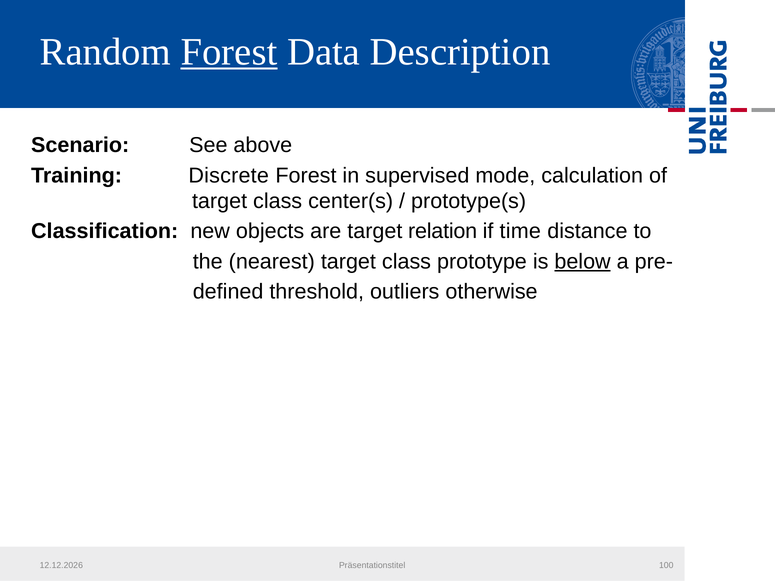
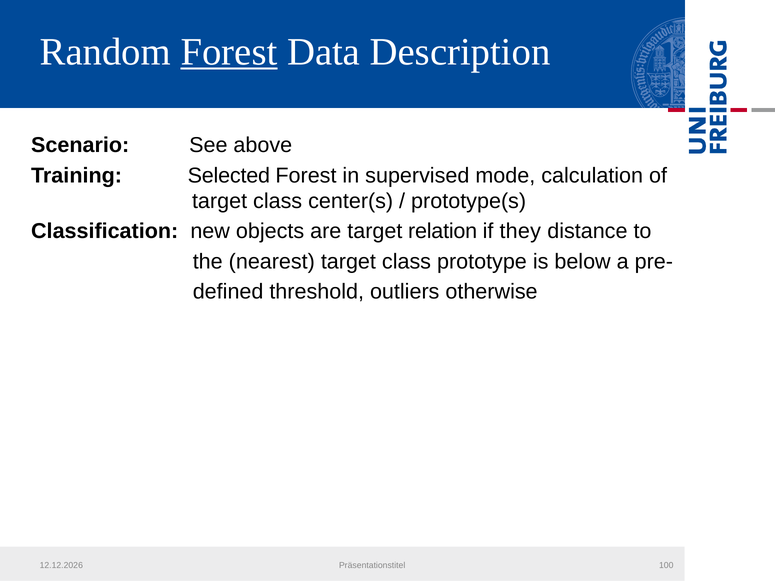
Discrete: Discrete -> Selected (229, 176)
time: time -> they (520, 231)
below underline: present -> none (583, 262)
